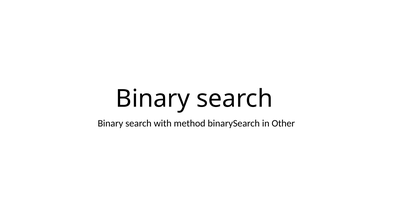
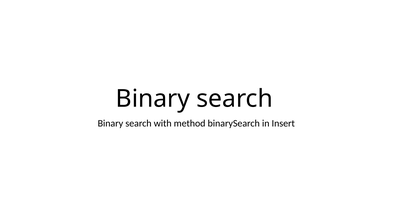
Other: Other -> Insert (283, 123)
